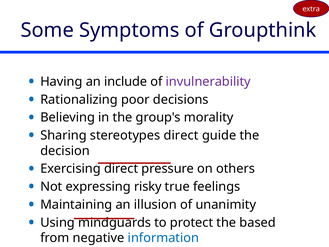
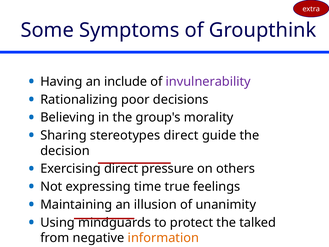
risky: risky -> time (148, 186)
based: based -> talked (258, 222)
information colour: blue -> orange (163, 238)
